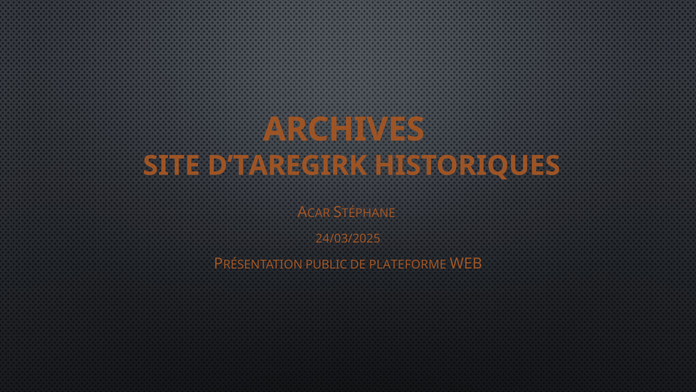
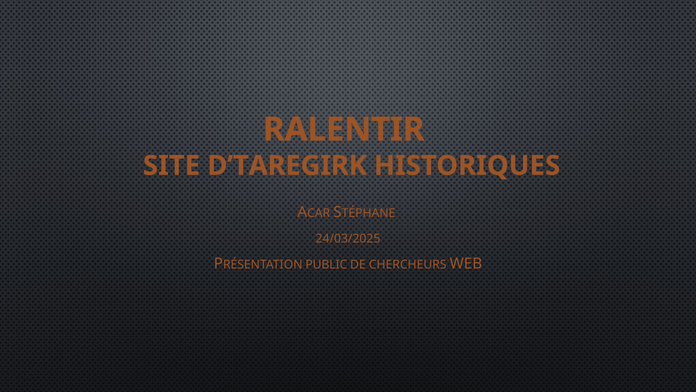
ARCHIVES: ARCHIVES -> RALENTIR (344, 129)
PLATEFORME: PLATEFORME -> CHERCHEURS (408, 264)
